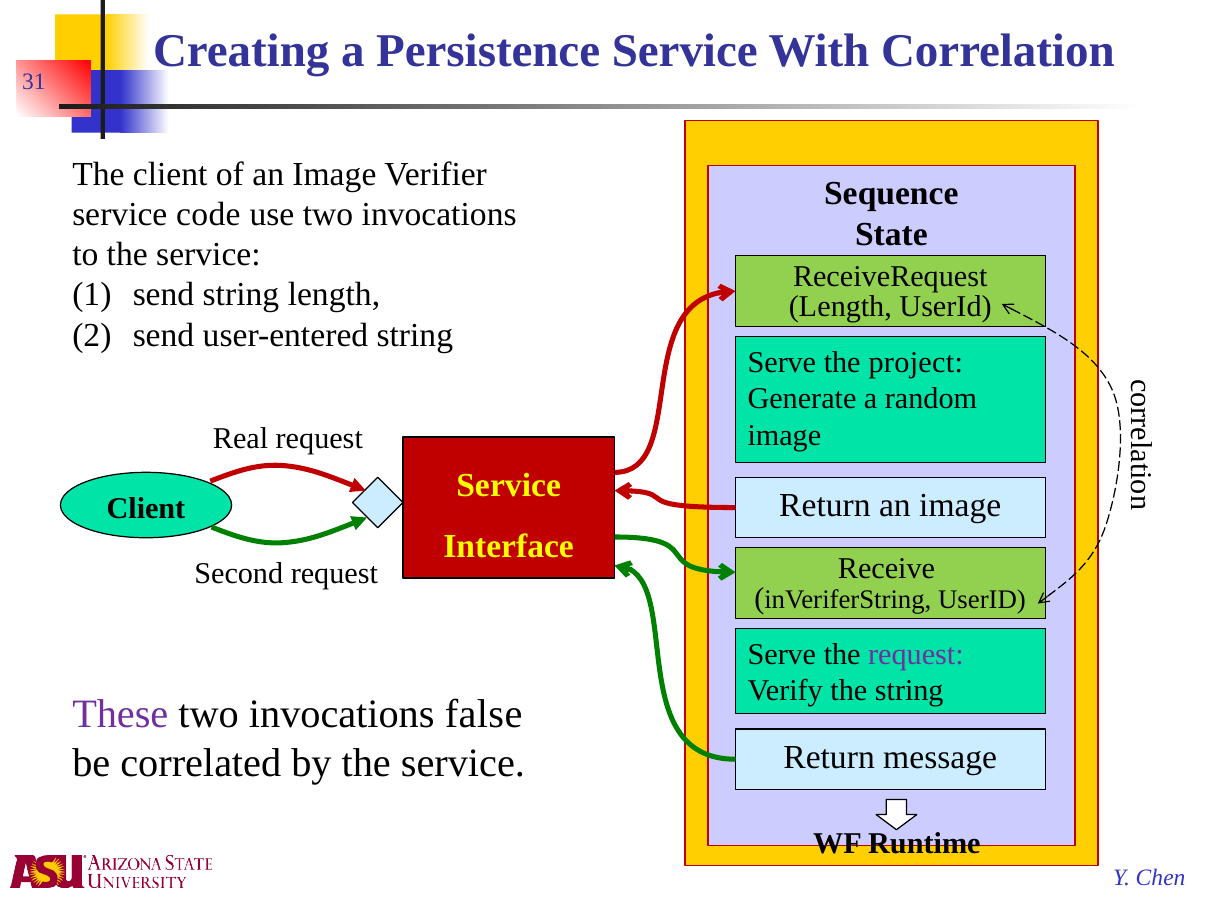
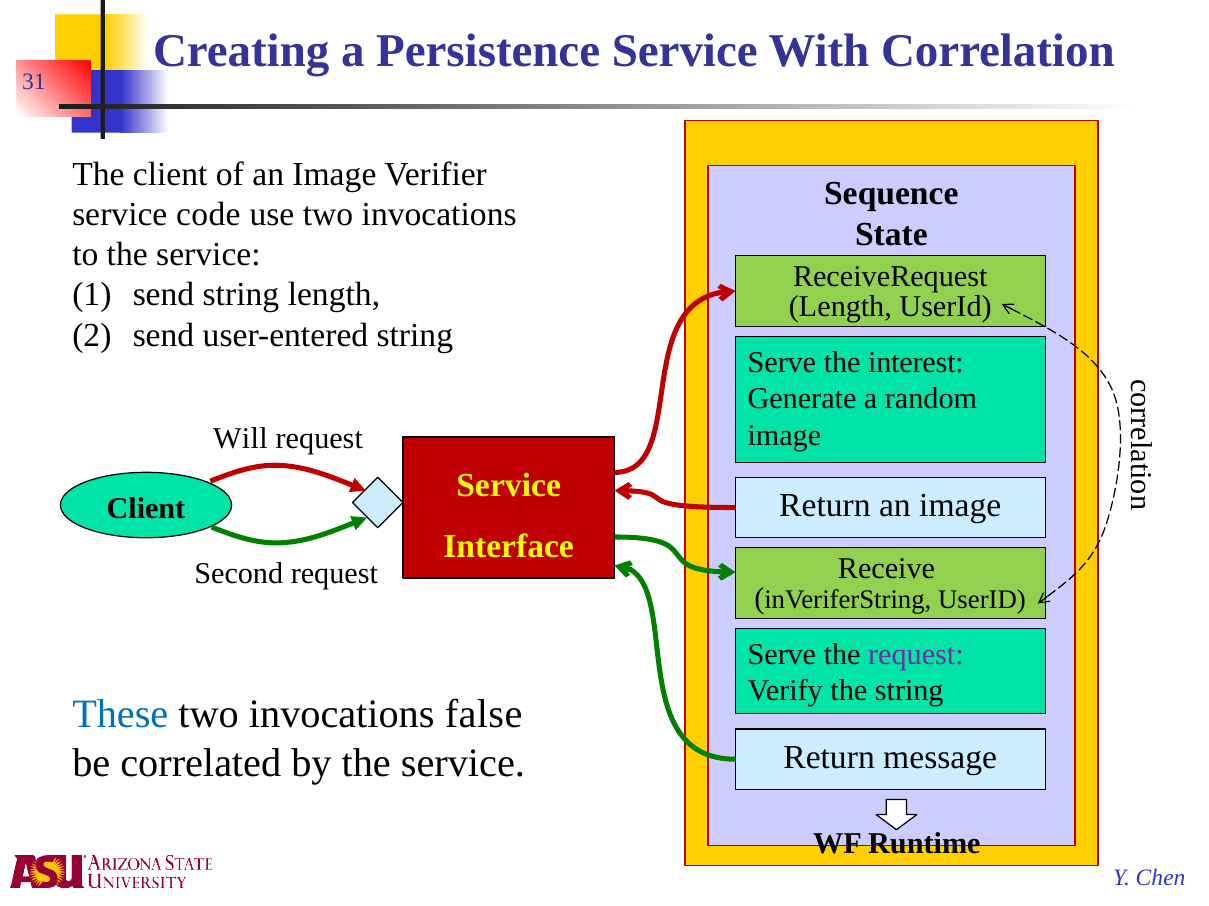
project: project -> interest (916, 363)
Real: Real -> Will (240, 439)
These colour: purple -> blue (120, 715)
